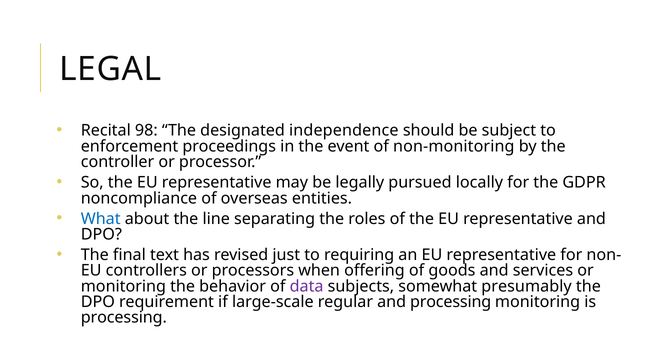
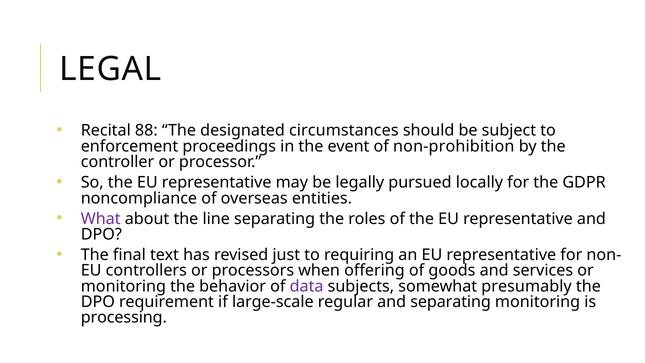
98: 98 -> 88 (146, 131)
independence: independence -> circumstances (344, 131)
non-monitoring: non-monitoring -> non-prohibition (454, 146)
What colour: blue -> purple (101, 219)
and processing: processing -> separating (451, 302)
